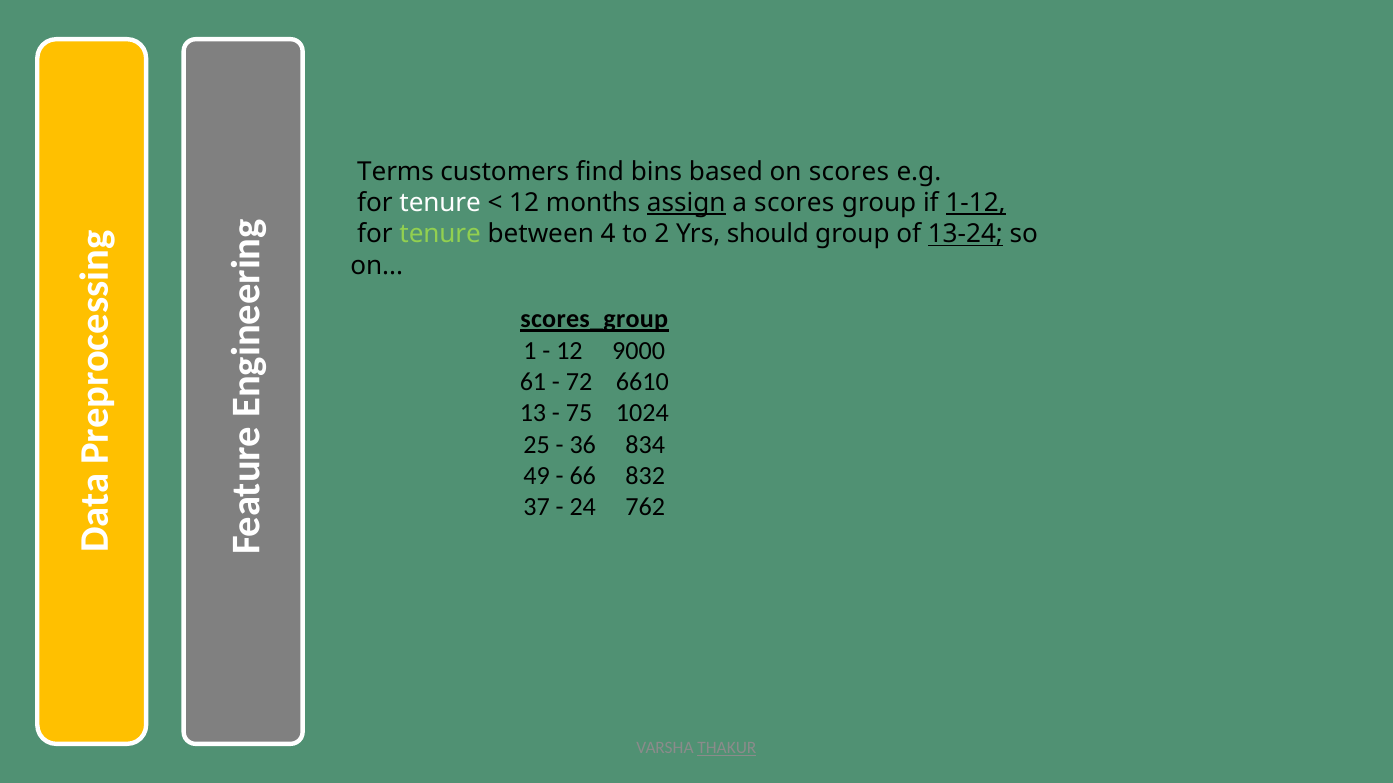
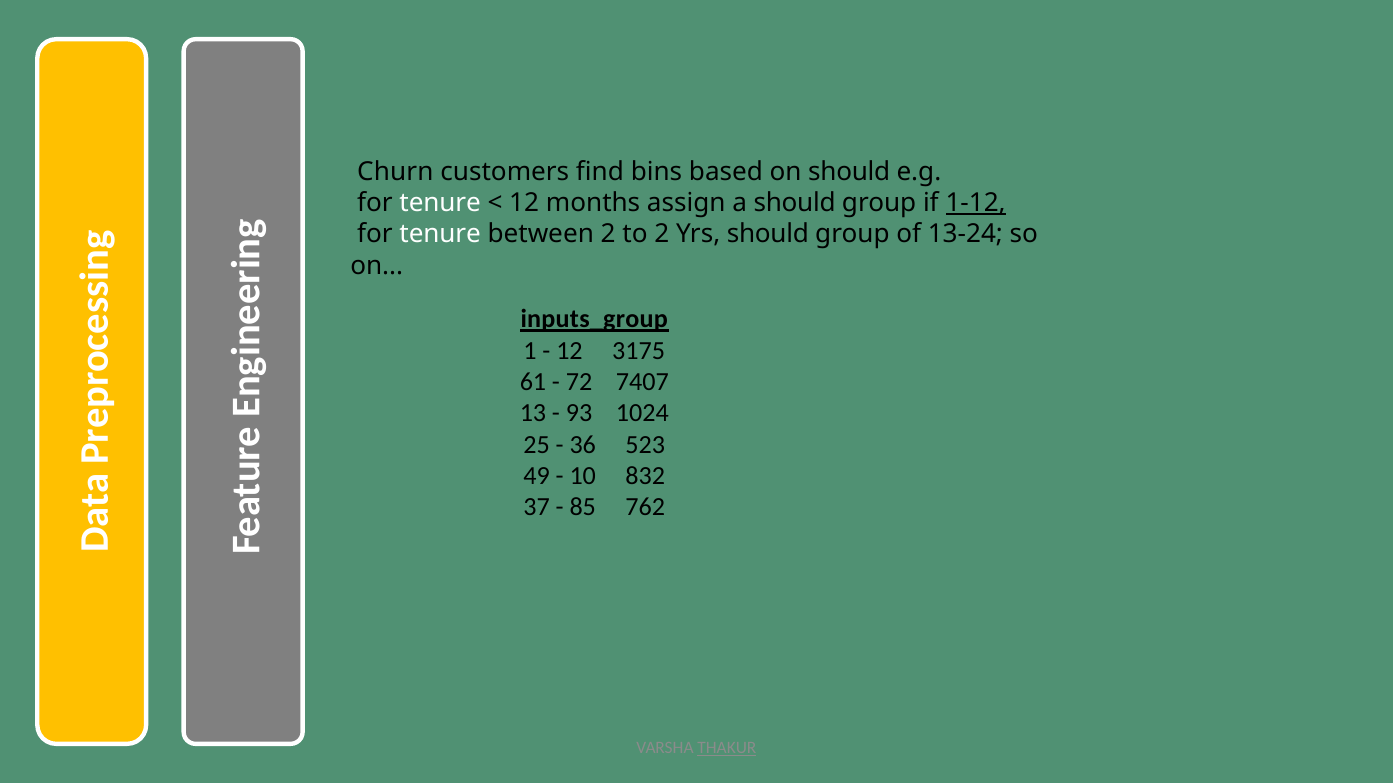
Terms: Terms -> Churn (395, 172)
on scores: scores -> should (849, 172)
assign underline: present -> none (686, 203)
a scores: scores -> should (795, 203)
tenure colour: light green -> white (440, 234)
between 4: 4 -> 2 (608, 234)
13-24 underline: present -> none (965, 234)
scores_group: scores_group -> inputs_group (594, 320)
9000: 9000 -> 3175 (639, 351)
6610: 6610 -> 7407 (642, 382)
75: 75 -> 93 (579, 414)
834: 834 -> 523 (645, 445)
66: 66 -> 10 (583, 476)
24: 24 -> 85 (583, 508)
